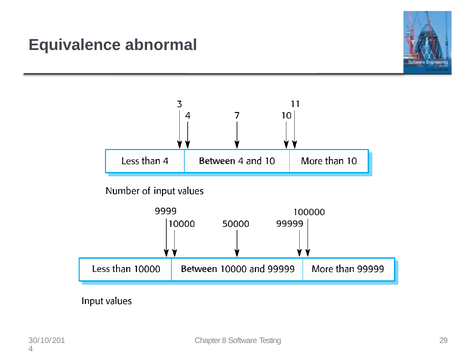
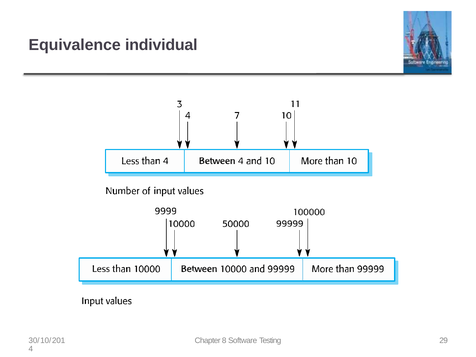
abnormal: abnormal -> individual (161, 45)
